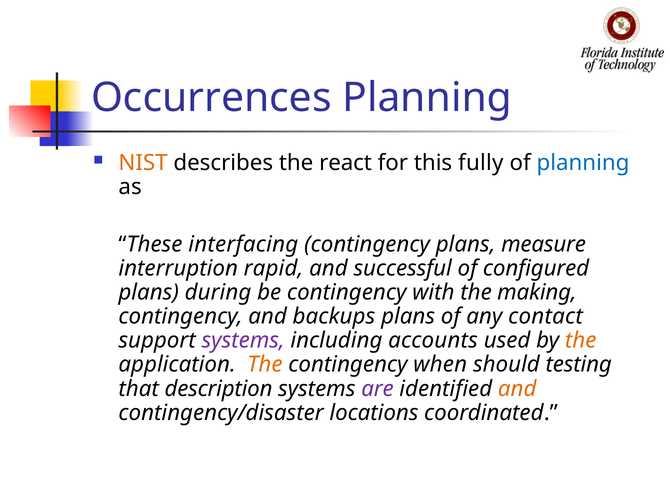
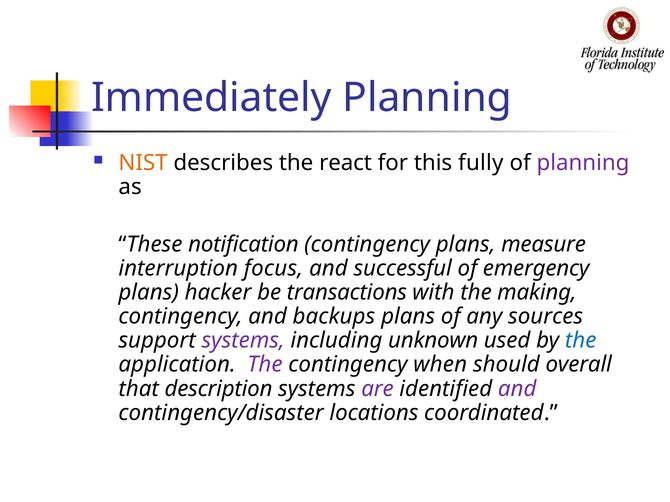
Occurrences: Occurrences -> Immediately (211, 98)
planning colour: blue -> purple (583, 163)
interfacing: interfacing -> notification (243, 244)
rapid: rapid -> focus (273, 268)
configured: configured -> emergency (536, 268)
during: during -> hacker (218, 293)
be contingency: contingency -> transactions (347, 293)
contact: contact -> sources (546, 317)
accounts: accounts -> unknown (433, 341)
the colour: orange -> blue (581, 341)
The colour: orange -> purple (265, 365)
testing: testing -> overall (579, 365)
and colour: orange -> purple (517, 389)
